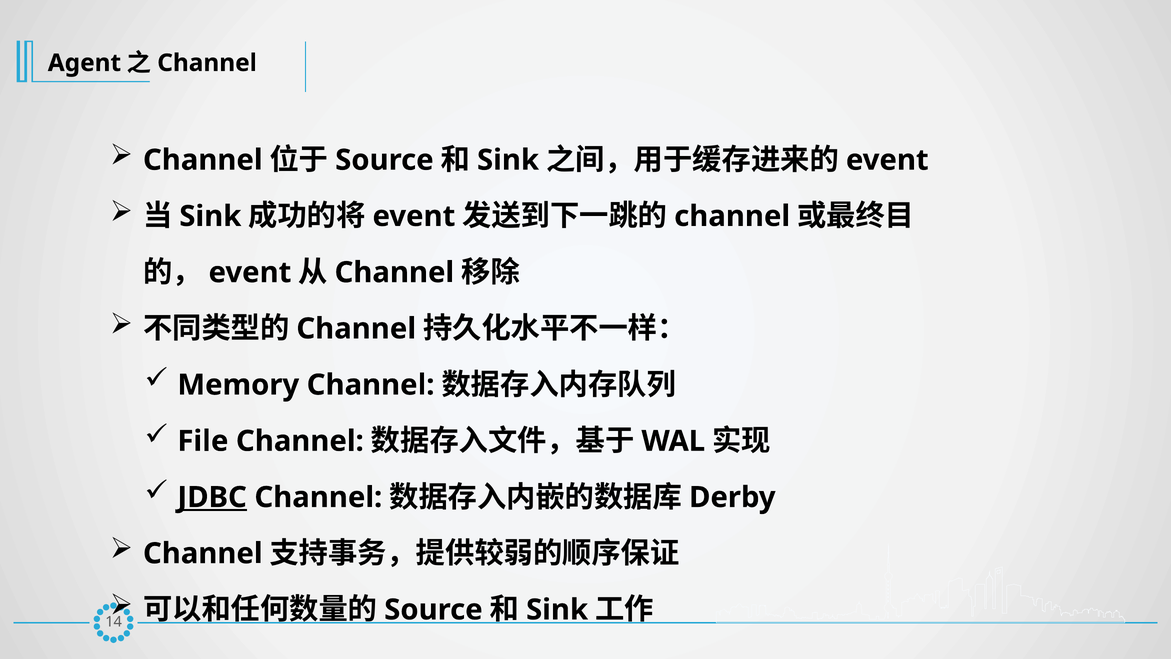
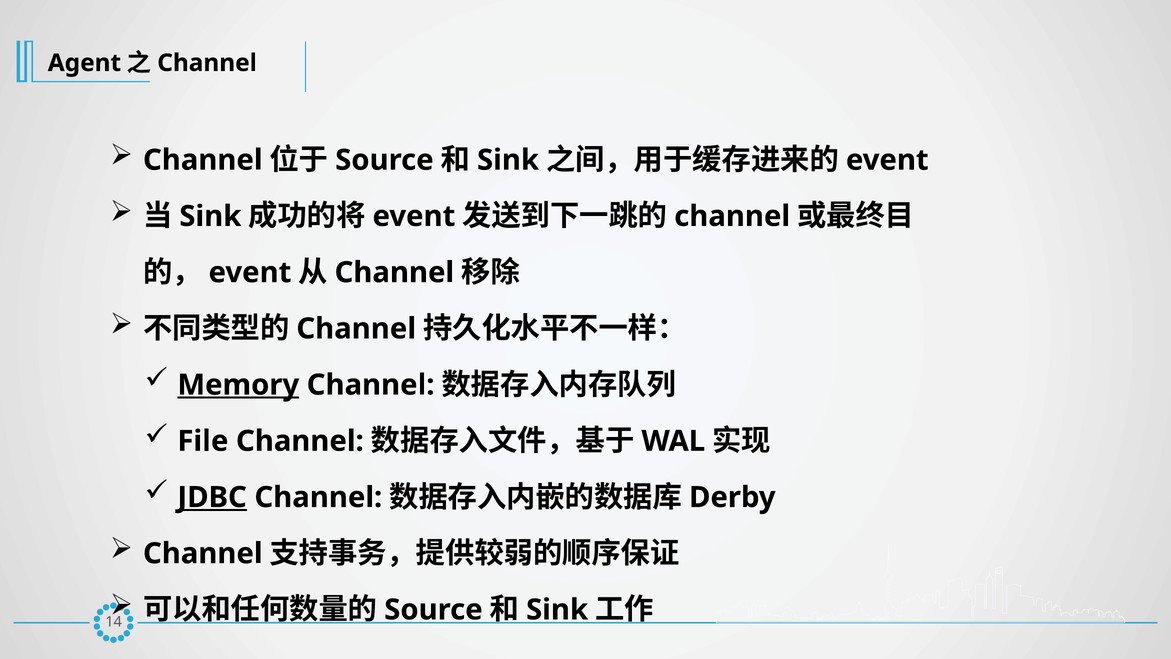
Memory underline: none -> present (238, 385)
